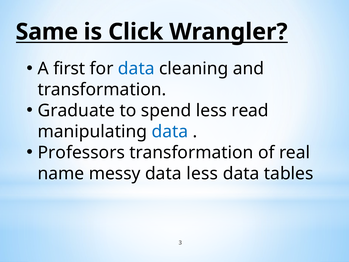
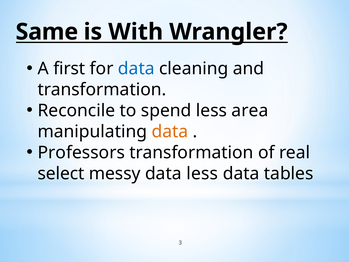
Click: Click -> With (136, 32)
Graduate: Graduate -> Reconcile (76, 111)
read: read -> area (250, 111)
data colour: blue -> orange (170, 131)
name: name -> select (61, 173)
